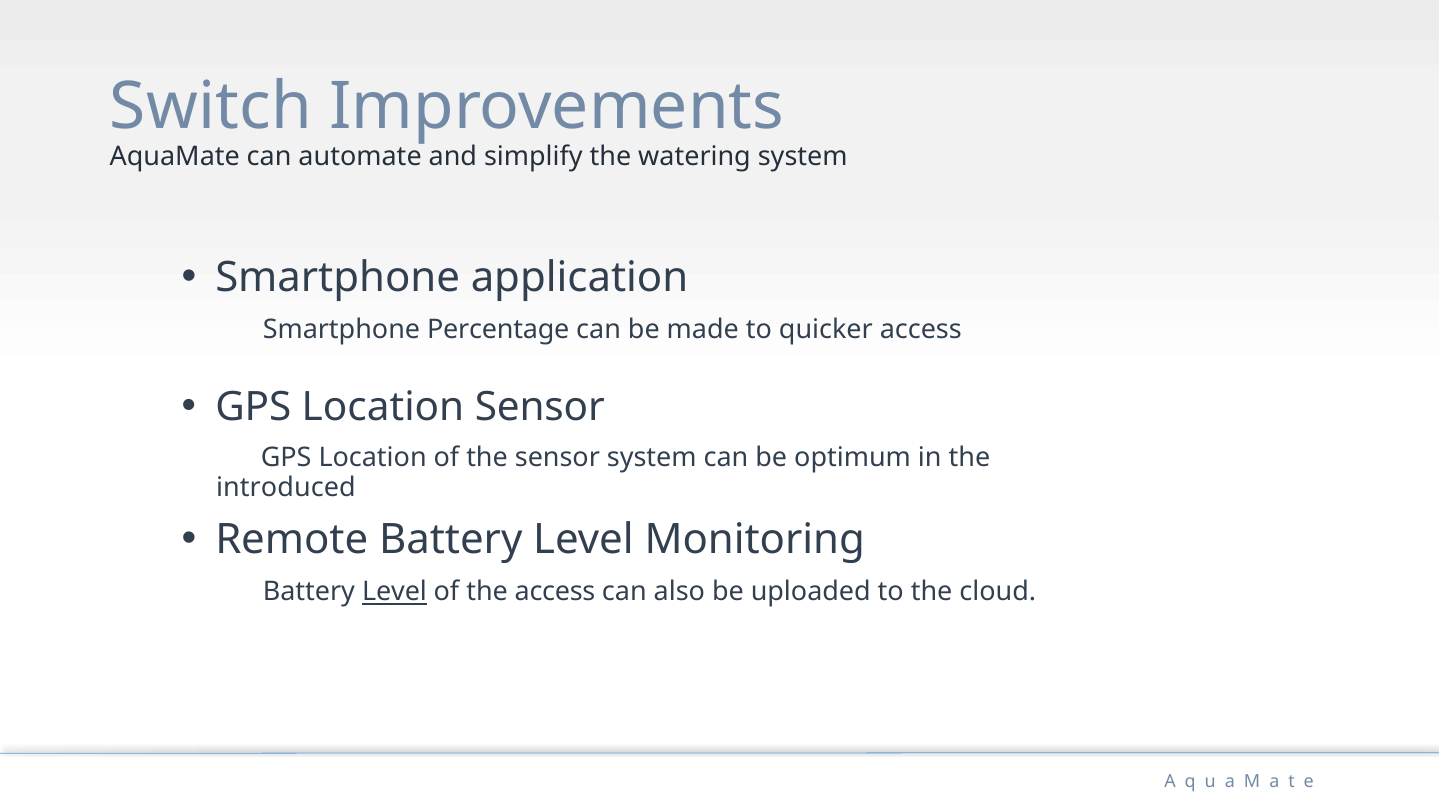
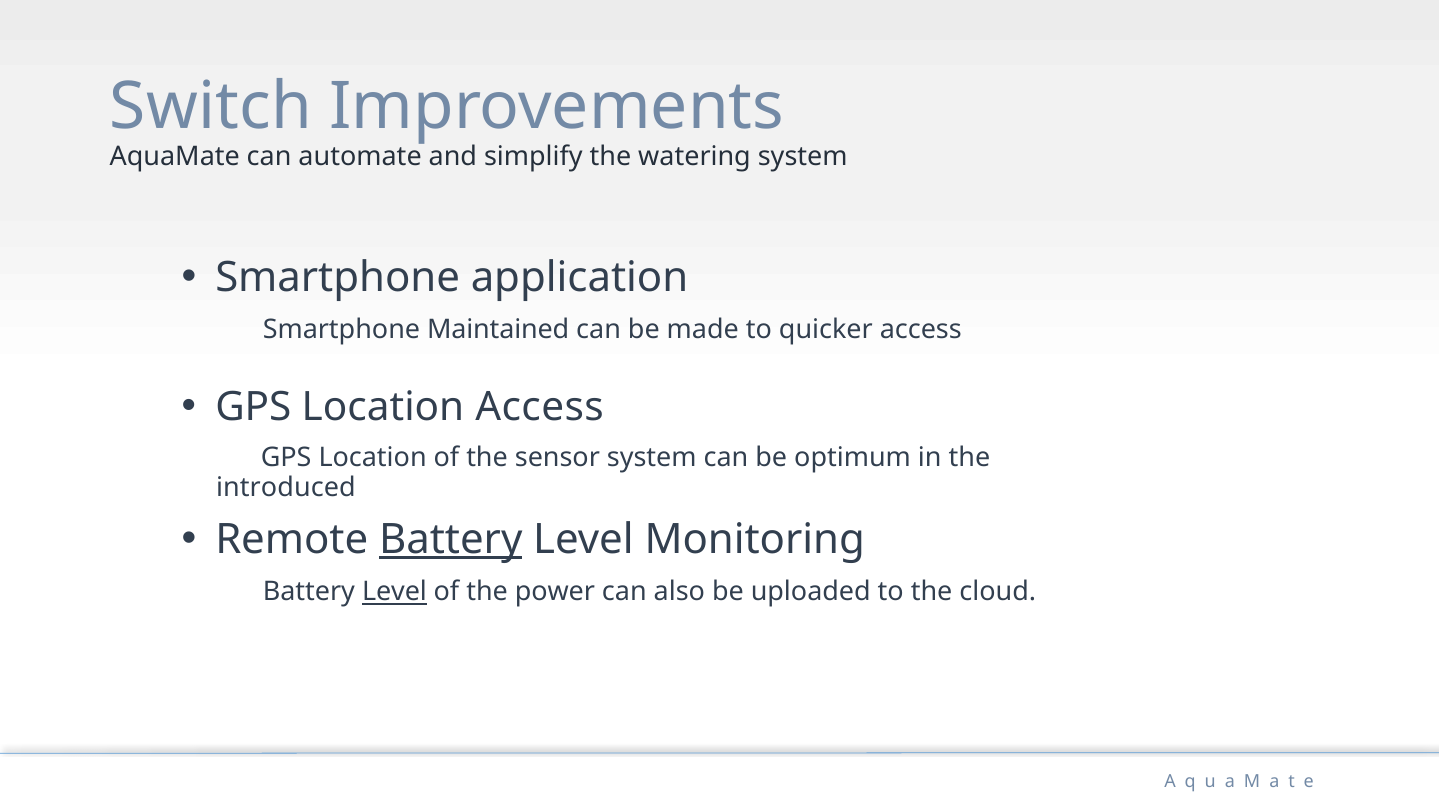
Percentage: Percentage -> Maintained (498, 330)
Location Sensor: Sensor -> Access (539, 407)
Battery underline: none -> present (451, 540)
the access: access -> power (555, 592)
